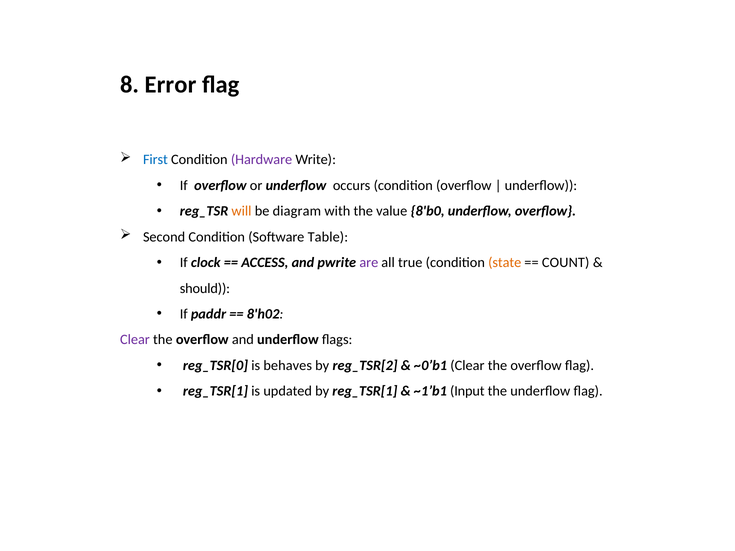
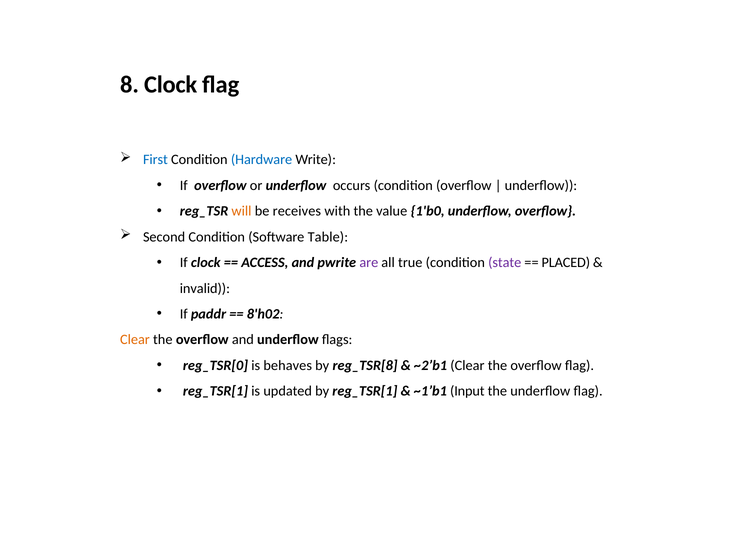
8 Error: Error -> Clock (171, 85)
Hardware colour: purple -> blue (262, 160)
diagram: diagram -> receives (297, 211)
8'b0: 8'b0 -> 1'b0 (428, 211)
state colour: orange -> purple (505, 263)
COUNT: COUNT -> PLACED (566, 263)
should: should -> invalid (205, 288)
Clear colour: purple -> orange (135, 340)
reg_TSR[2: reg_TSR[2 -> reg_TSR[8 (365, 366)
~0’b1: ~0’b1 -> ~2’b1 (431, 366)
